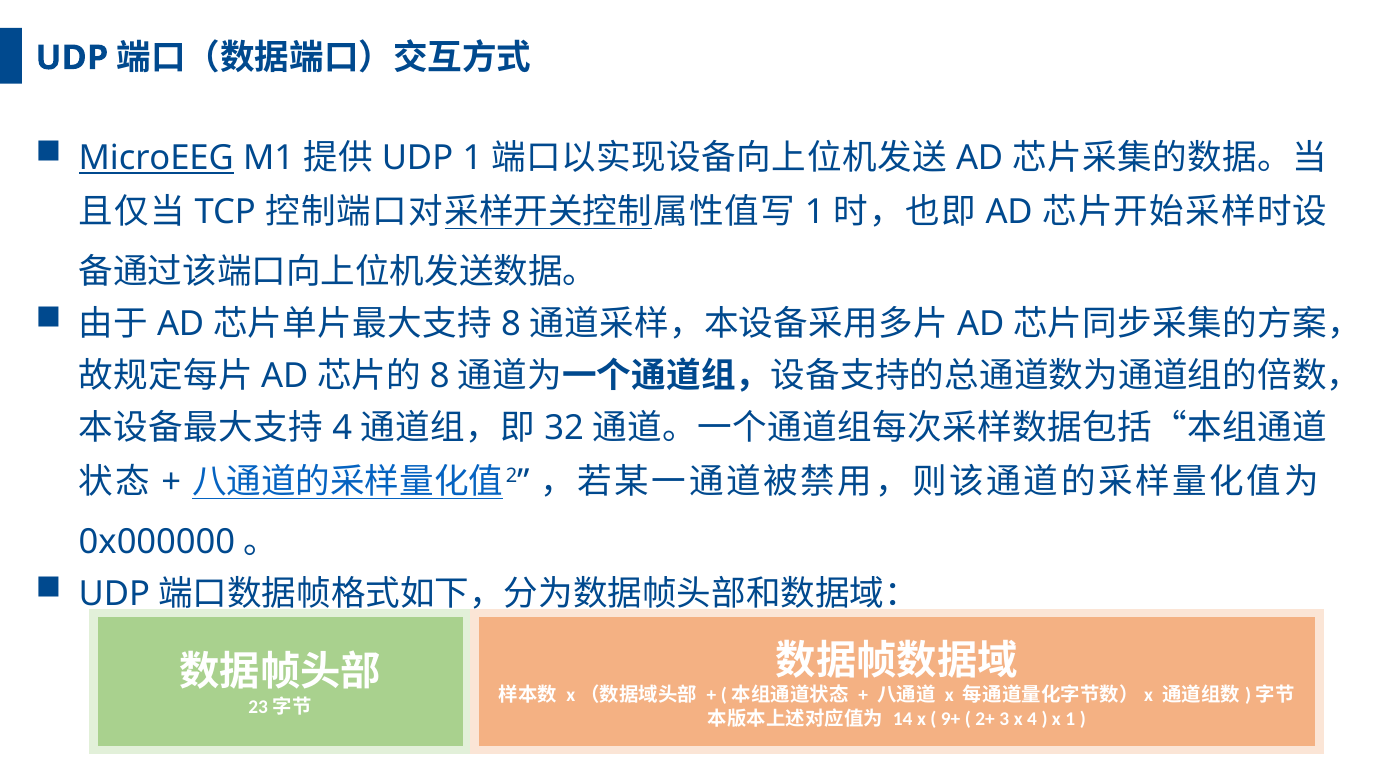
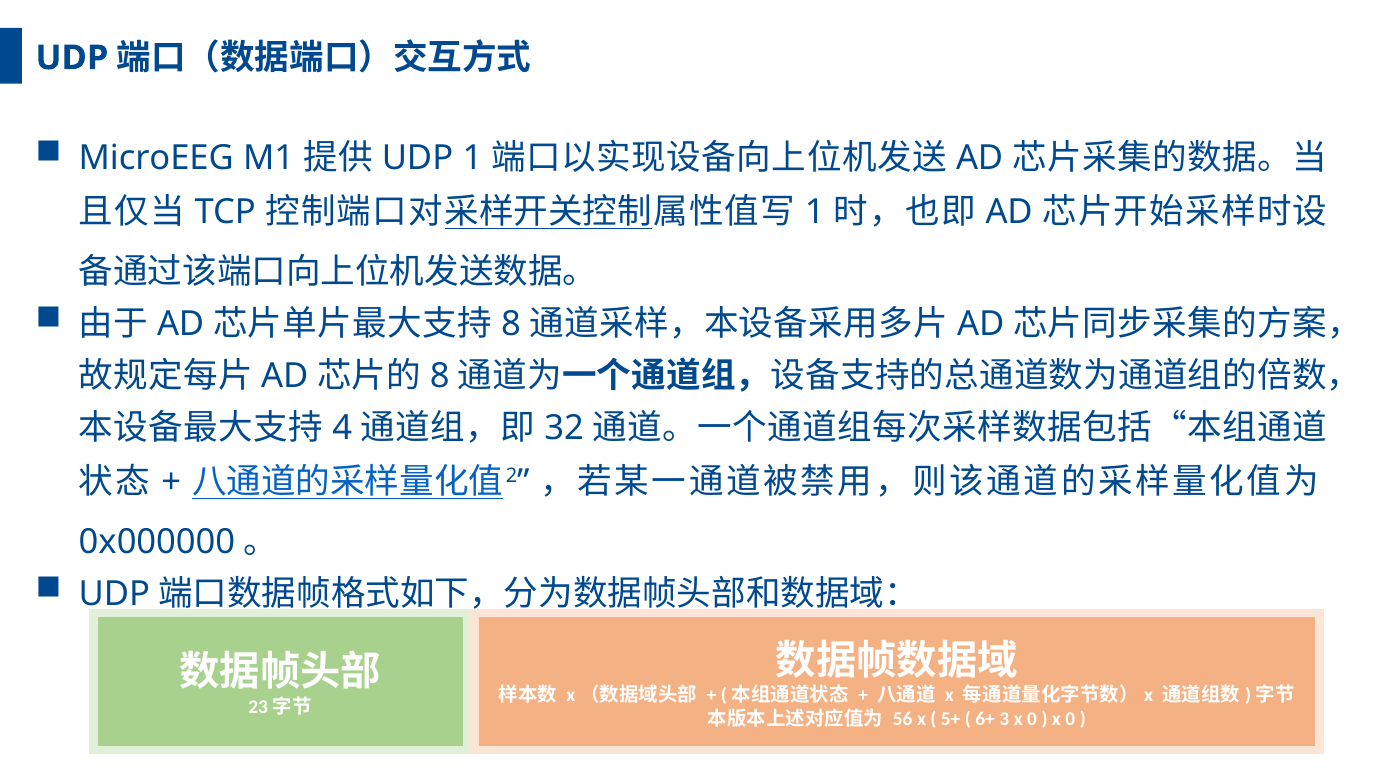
MicroEEG underline: present -> none (156, 158)
14: 14 -> 56 (903, 719)
9+: 9+ -> 5+ (951, 719)
2+: 2+ -> 6+ (985, 719)
3 x 4: 4 -> 0 (1032, 719)
1: 1 -> 0 (1070, 719)
